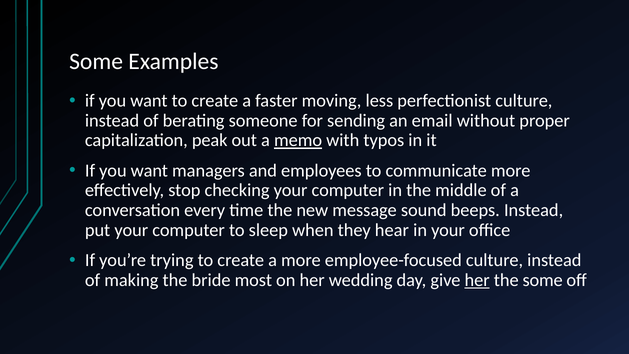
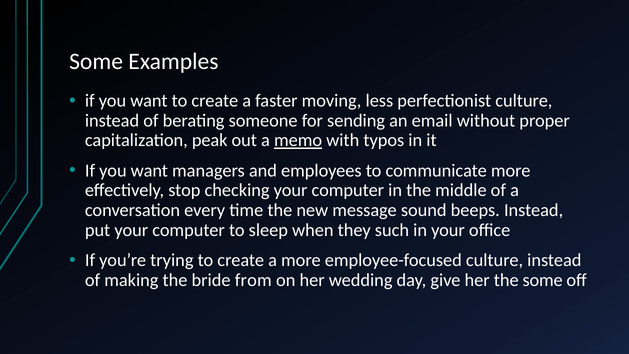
hear: hear -> such (392, 230)
most: most -> from (253, 280)
her underline: present -> none (477, 280)
